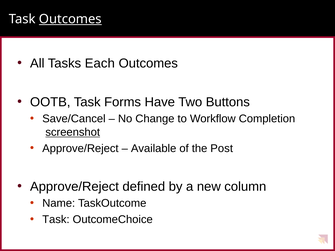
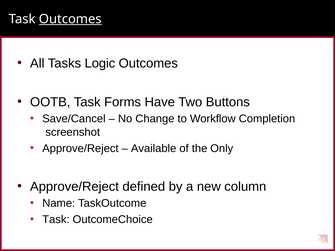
Each: Each -> Logic (100, 63)
screenshot underline: present -> none (73, 132)
Post: Post -> Only (222, 149)
